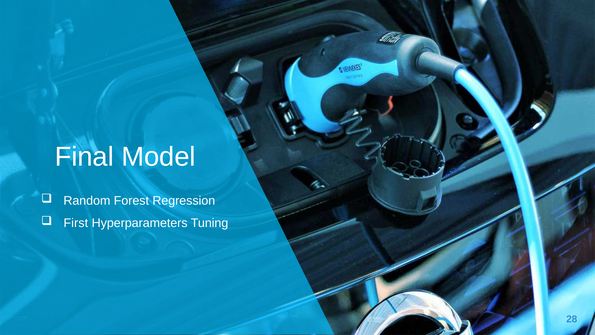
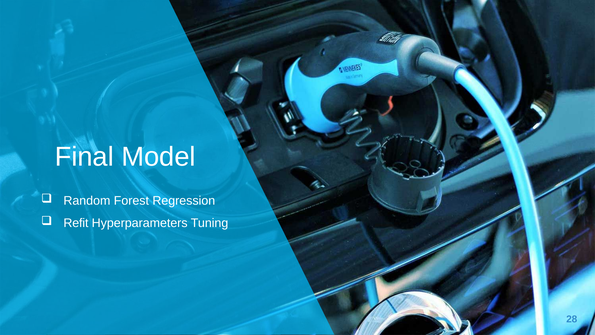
First: First -> Refit (76, 223)
